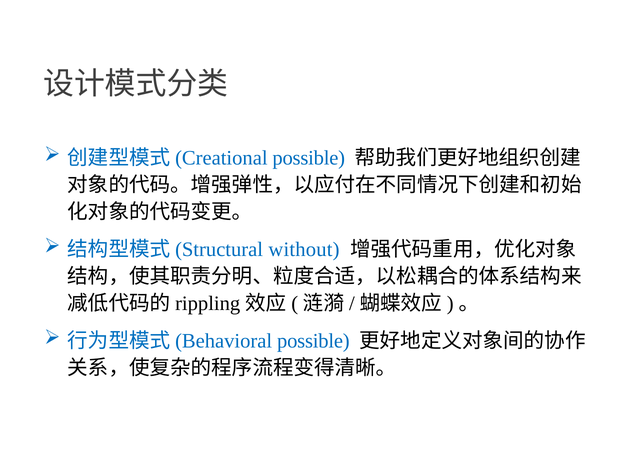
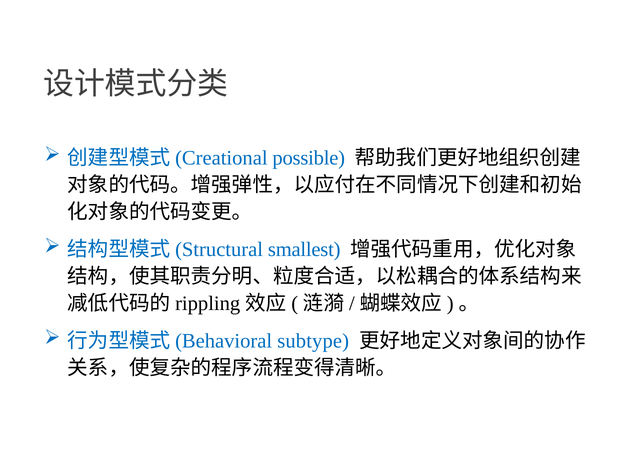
without: without -> smallest (304, 250)
possible: possible -> subtype (313, 341)
